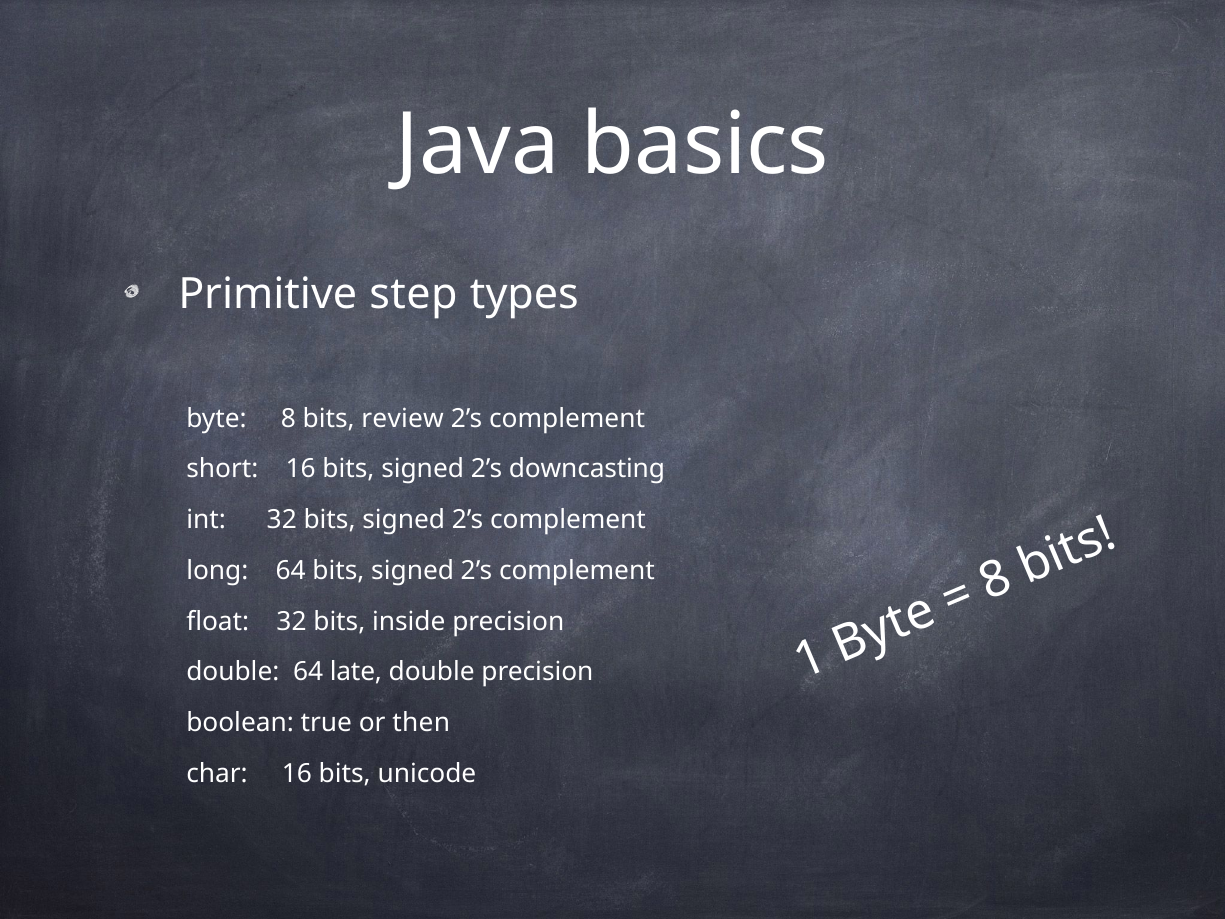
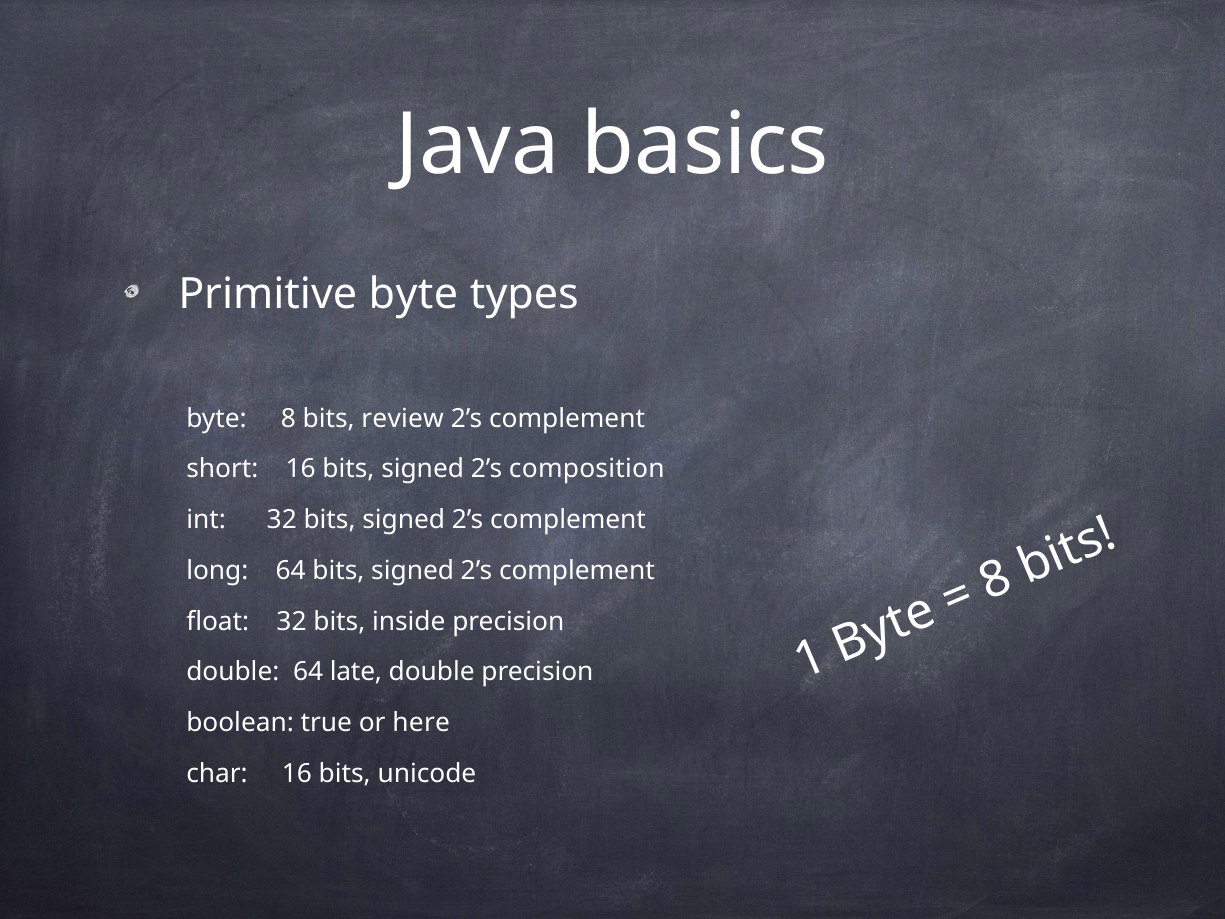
Primitive step: step -> byte (413, 294)
downcasting: downcasting -> composition (587, 469)
then: then -> here (421, 723)
